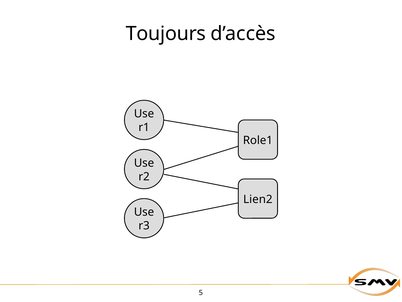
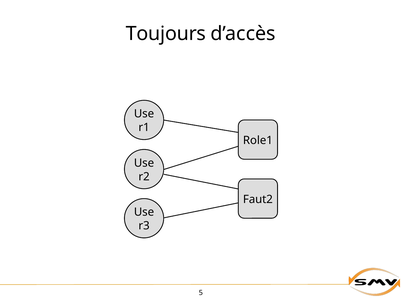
Lien2: Lien2 -> Faut2 (258, 199)
